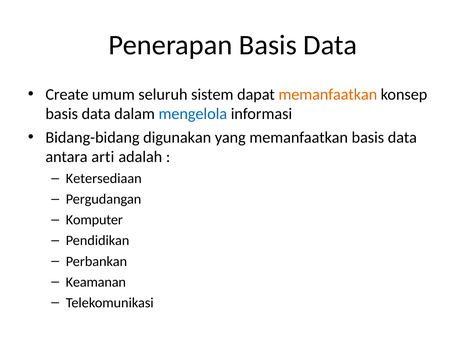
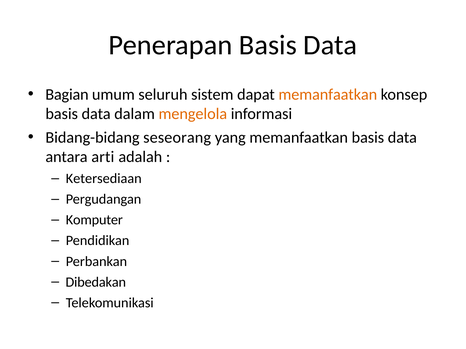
Create: Create -> Bagian (67, 95)
mengelola colour: blue -> orange (193, 114)
digunakan: digunakan -> seseorang (177, 138)
Keamanan: Keamanan -> Dibedakan (96, 282)
